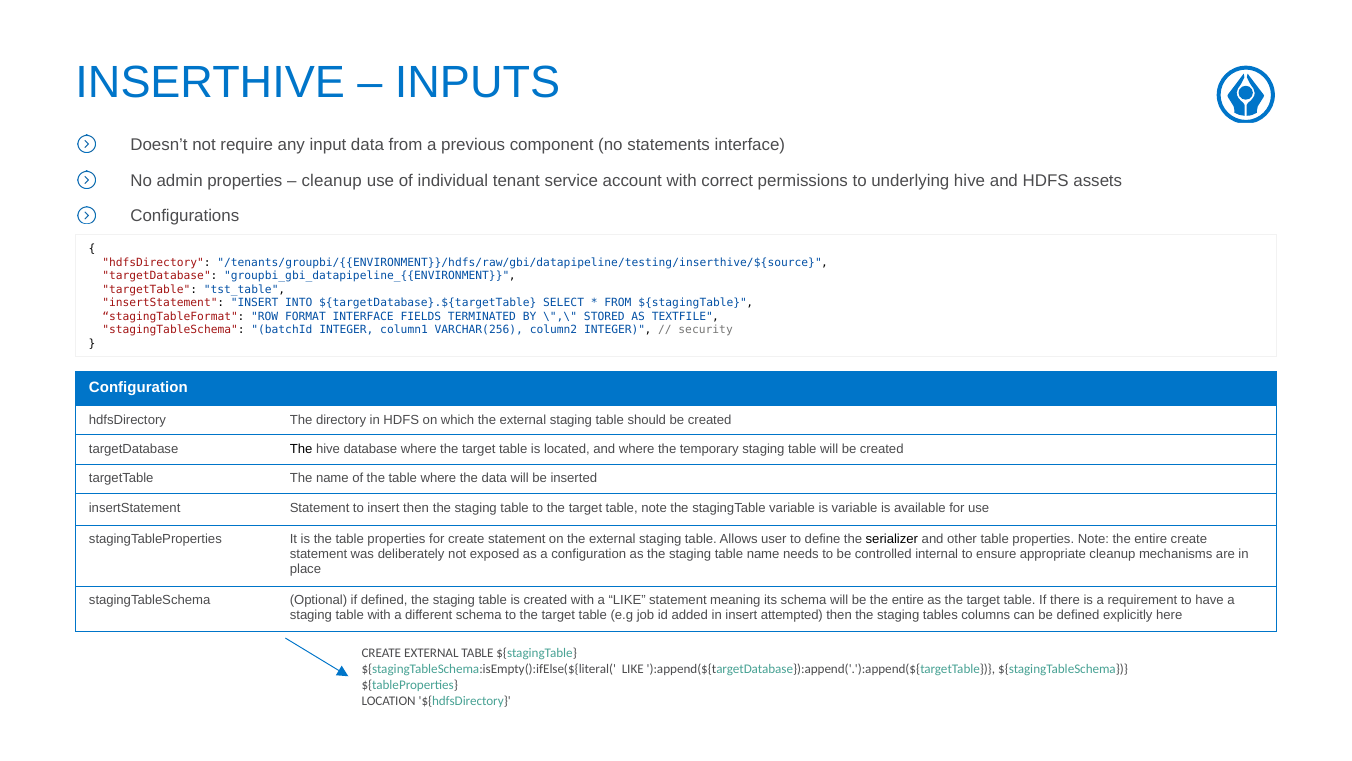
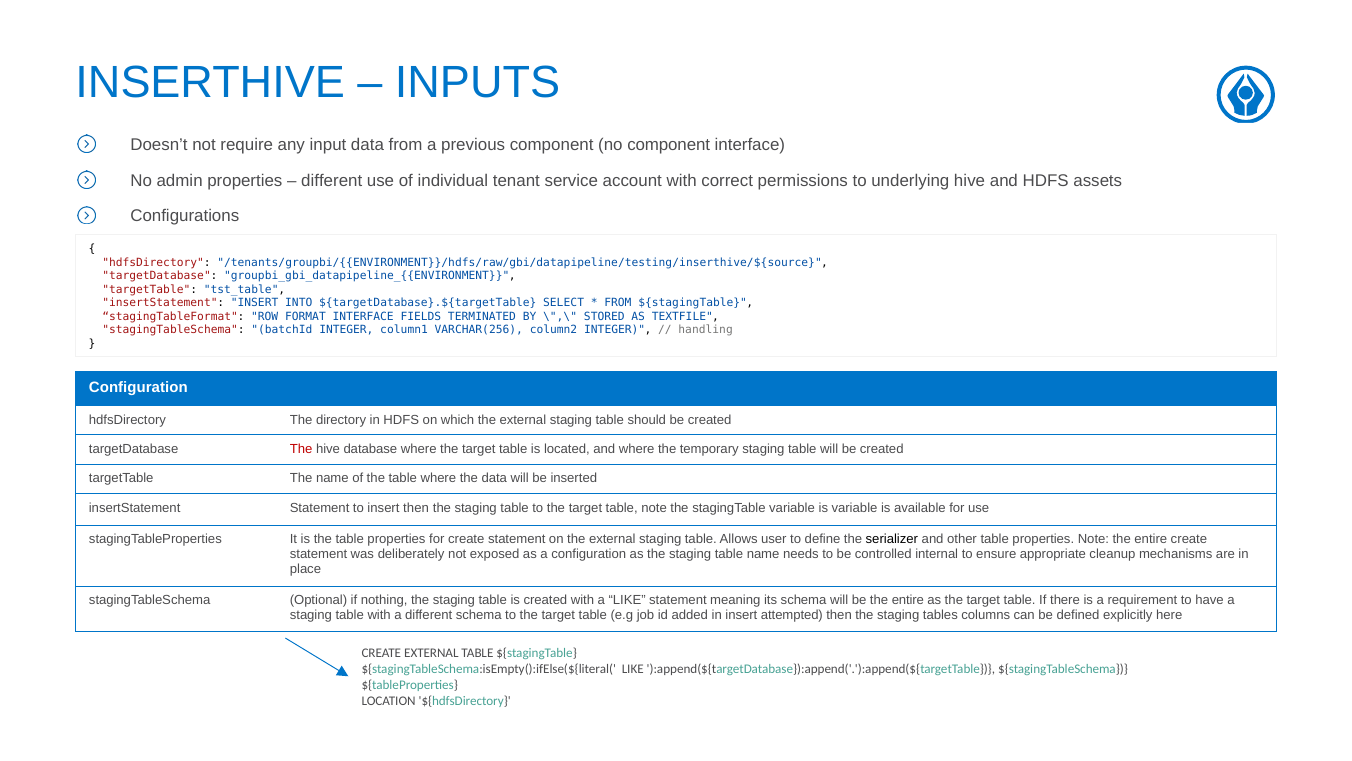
no statements: statements -> component (669, 145)
cleanup: cleanup -> different (332, 180)
security: security -> handling (706, 330)
The colour: black -> red (301, 449)
if defined: defined -> nothing (384, 600)
